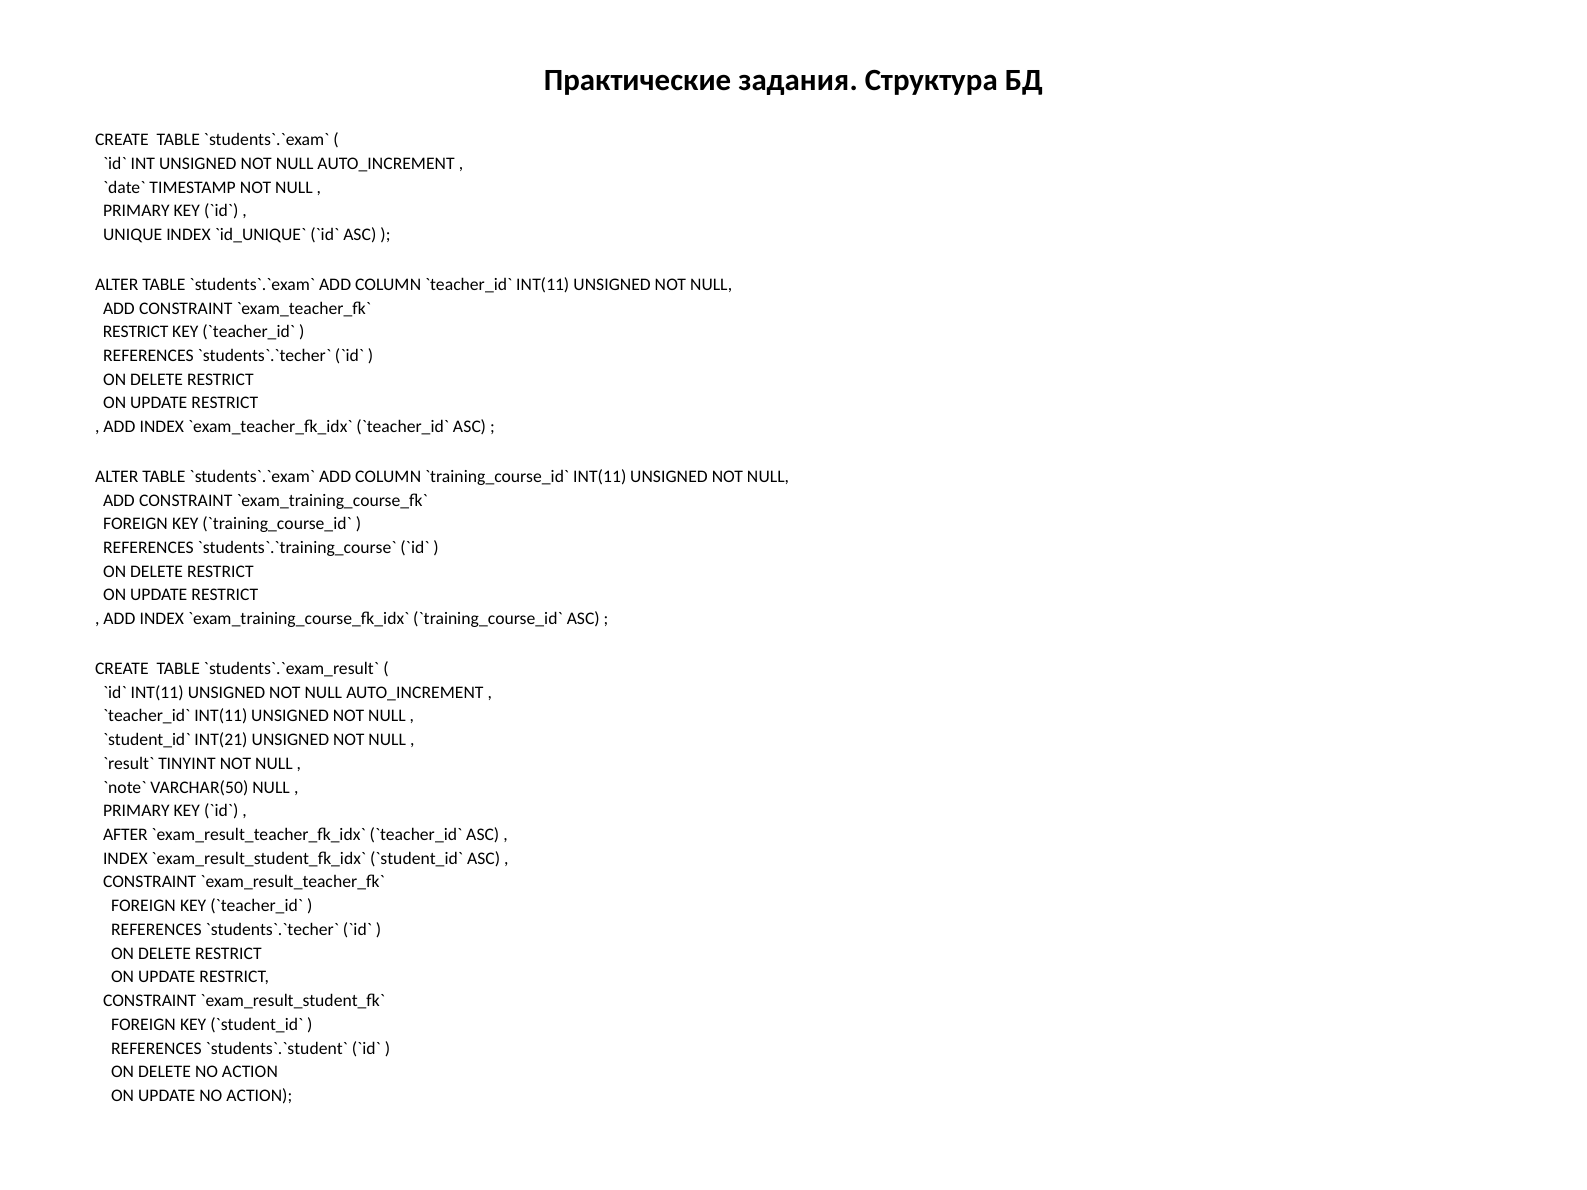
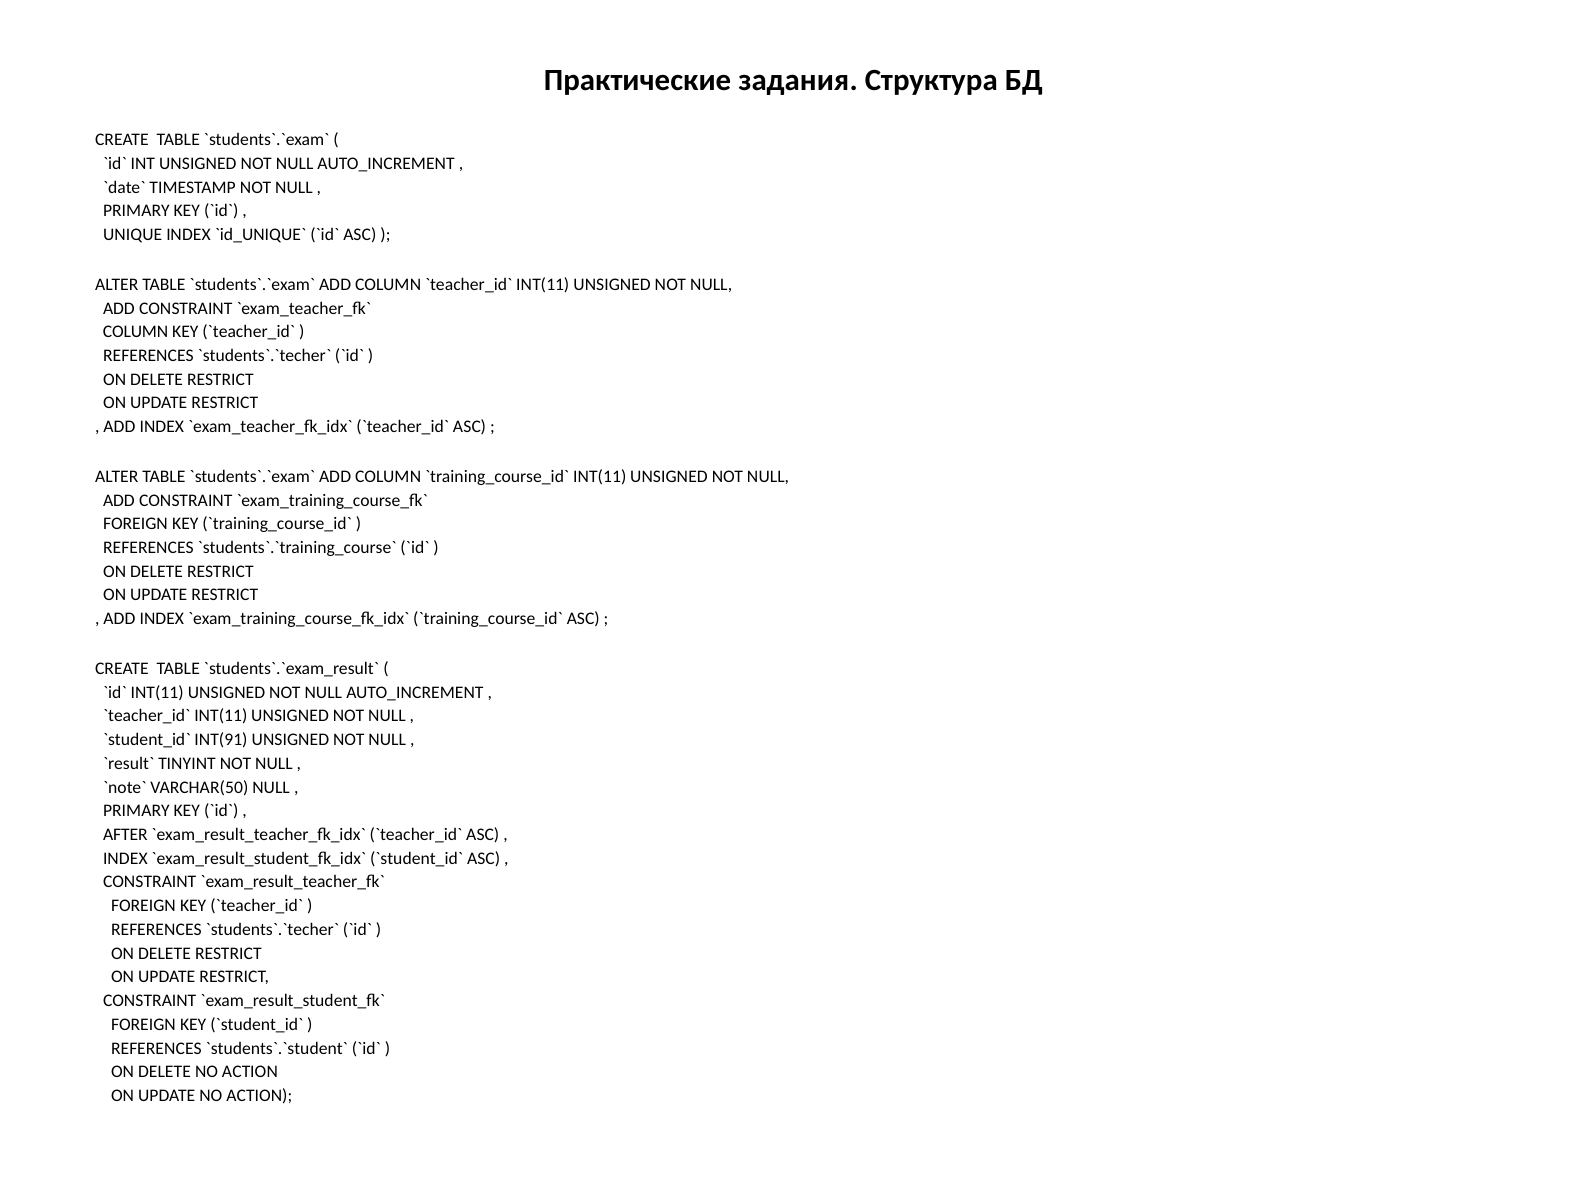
RESTRICT: RESTRICT -> COLUMN (136, 332)
INT(21: INT(21 -> INT(91 (221, 740)
